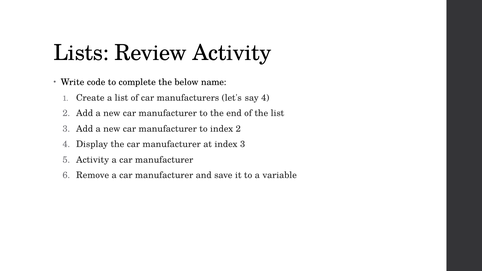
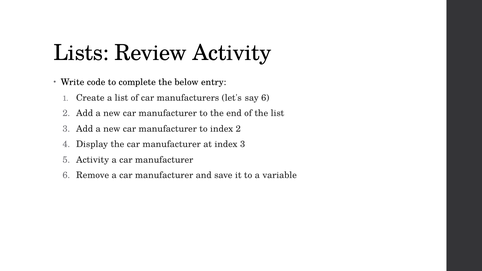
name: name -> entry (214, 82)
say 4: 4 -> 6 (265, 98)
